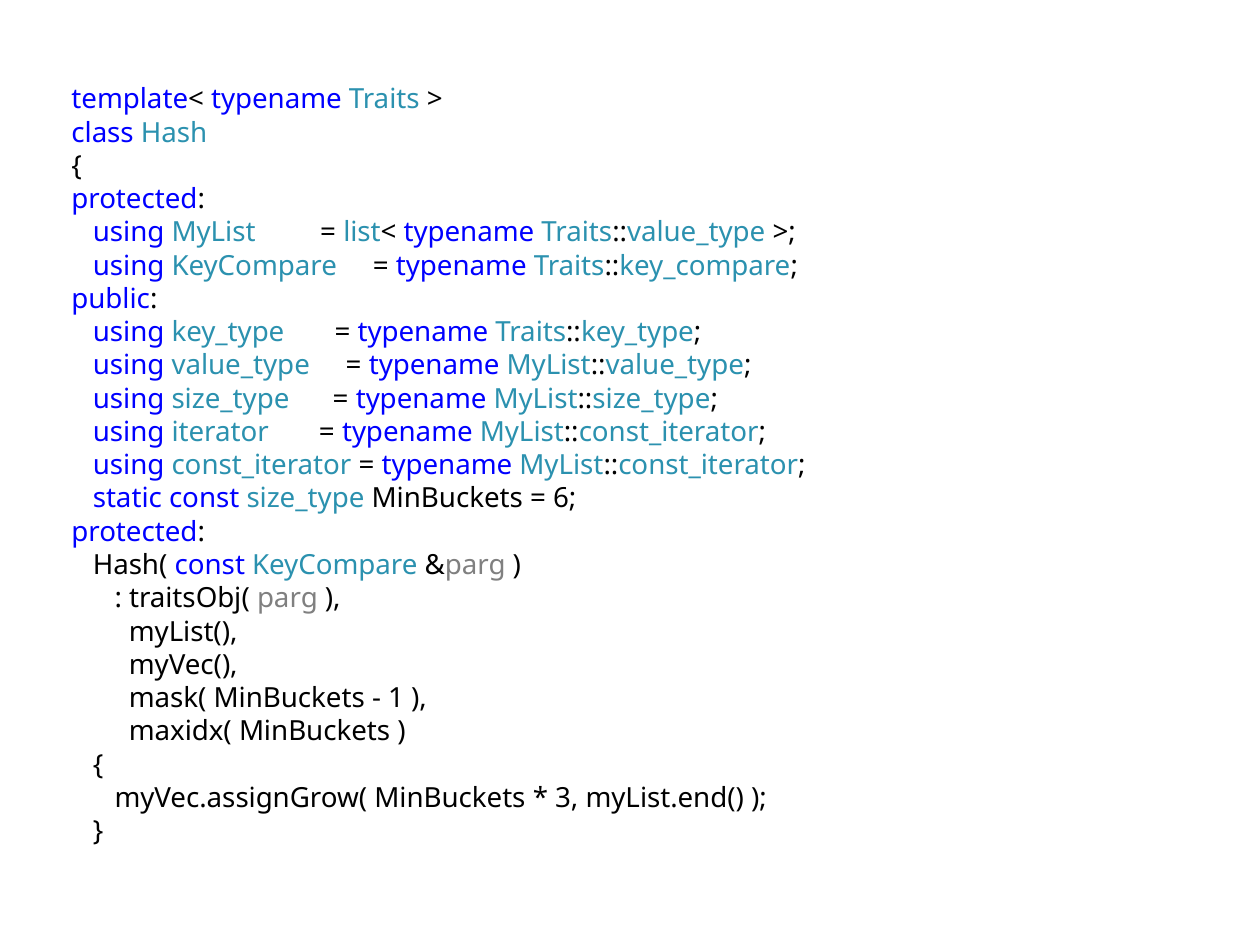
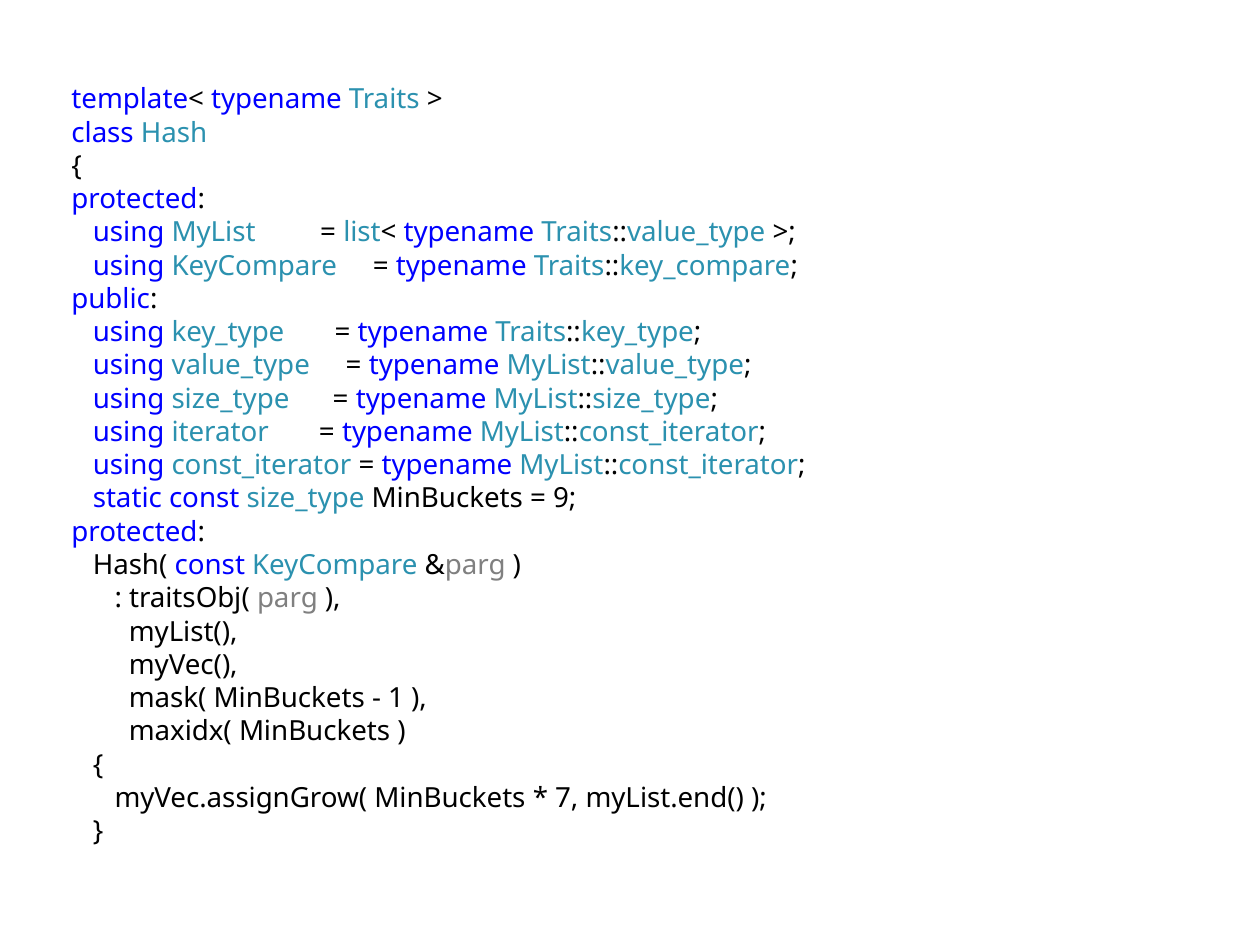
6: 6 -> 9 (565, 499)
3: 3 -> 7 (567, 799)
